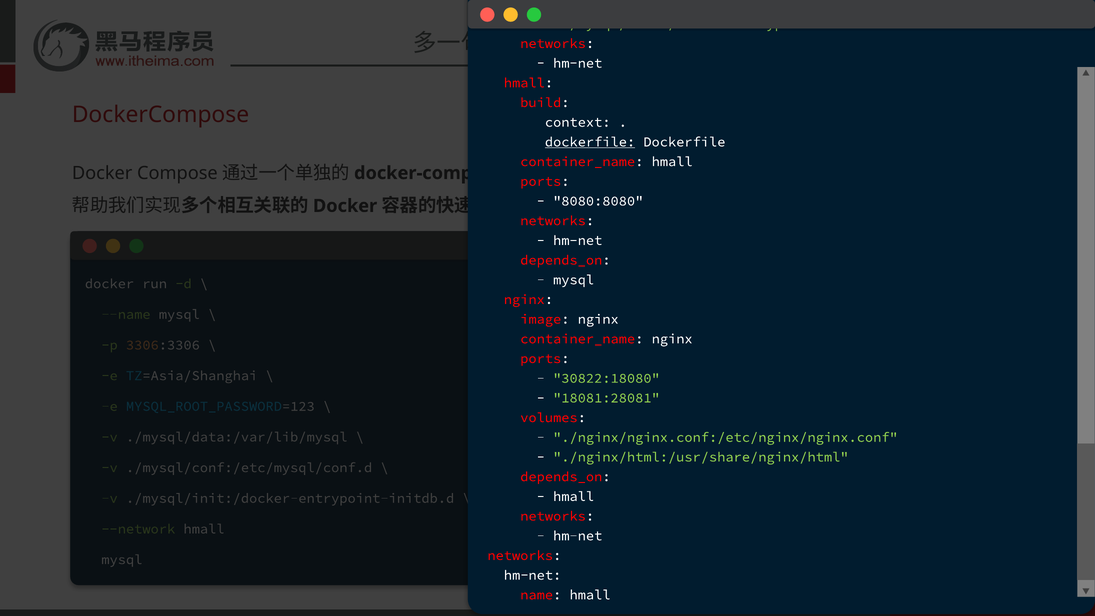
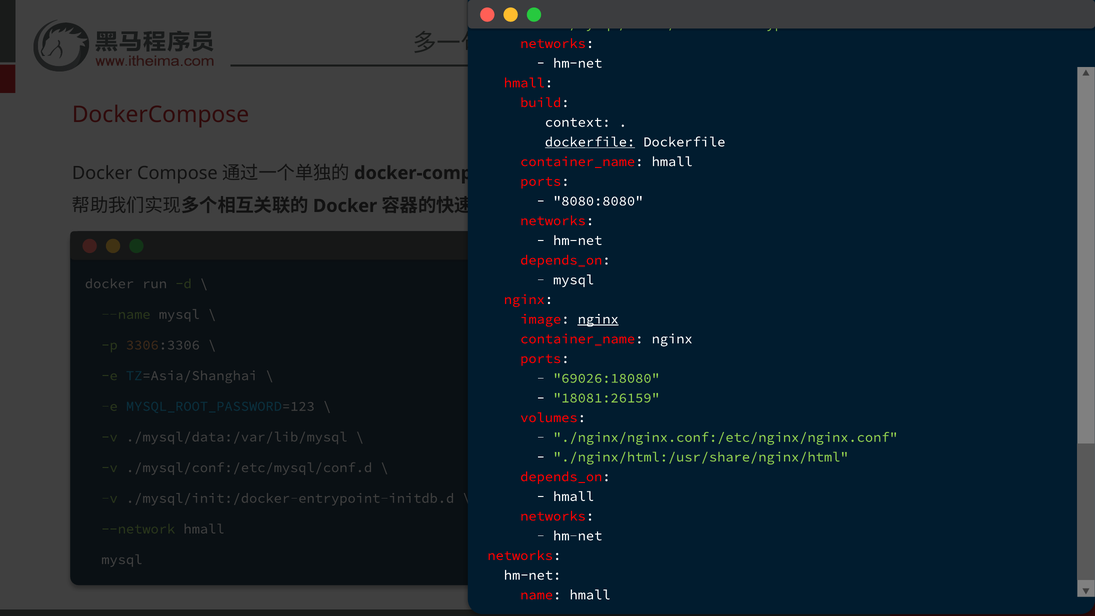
nginx underline: none -> present (598, 319)
30822:18080: 30822:18080 -> 69026:18080 (606, 378)
18081:28081: 18081:28081 -> 18081:26159 (606, 398)
